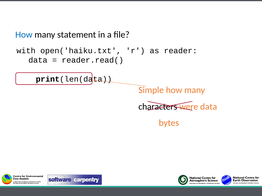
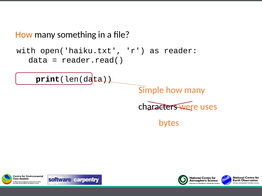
How colour: blue -> orange (24, 35)
statement: statement -> something (77, 35)
were data: data -> uses (209, 107)
